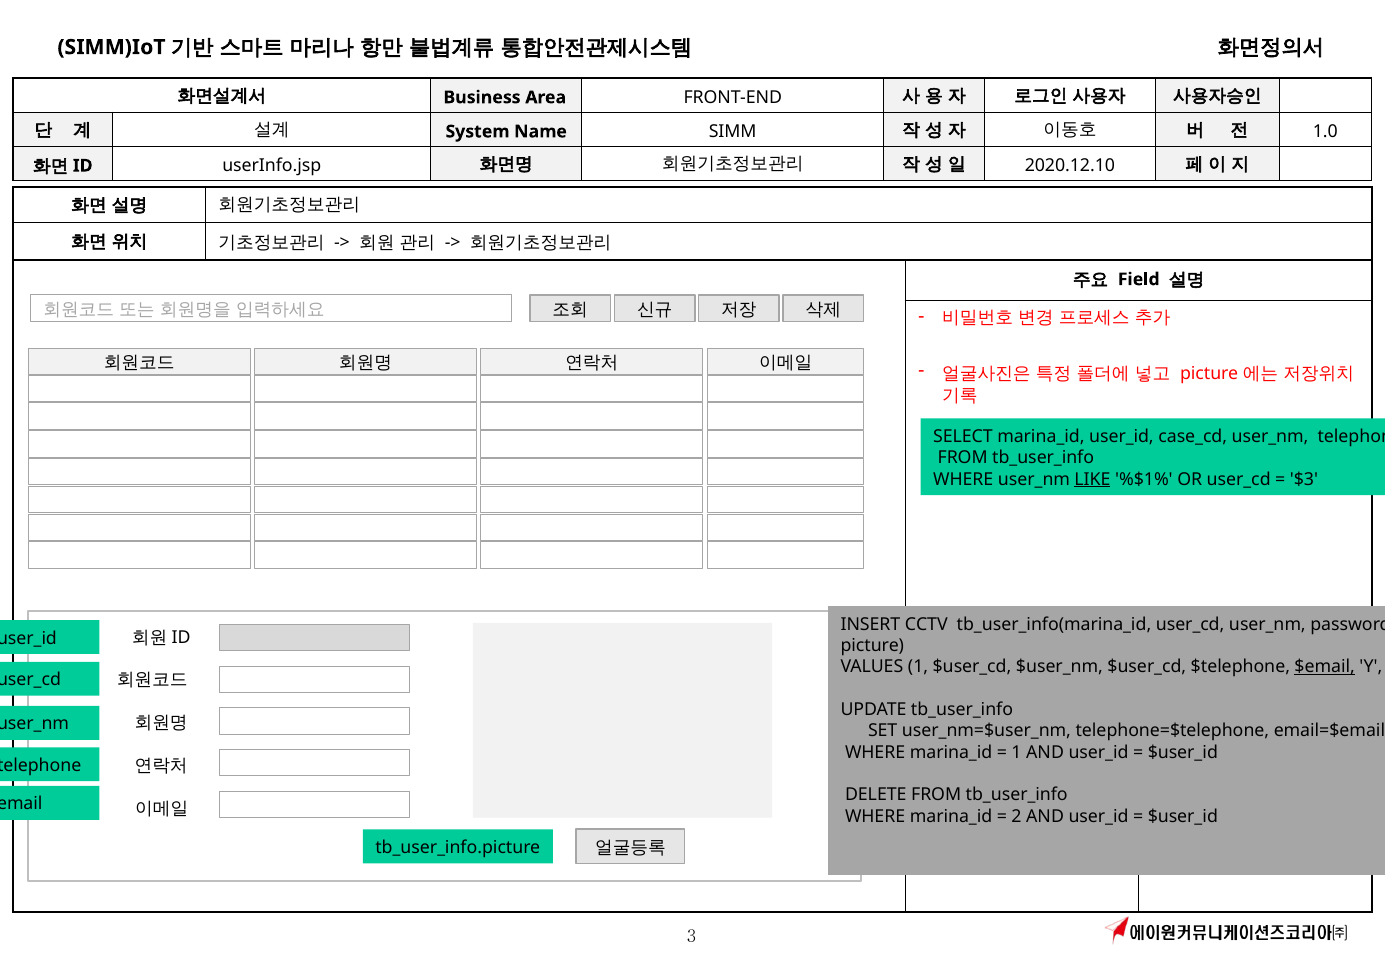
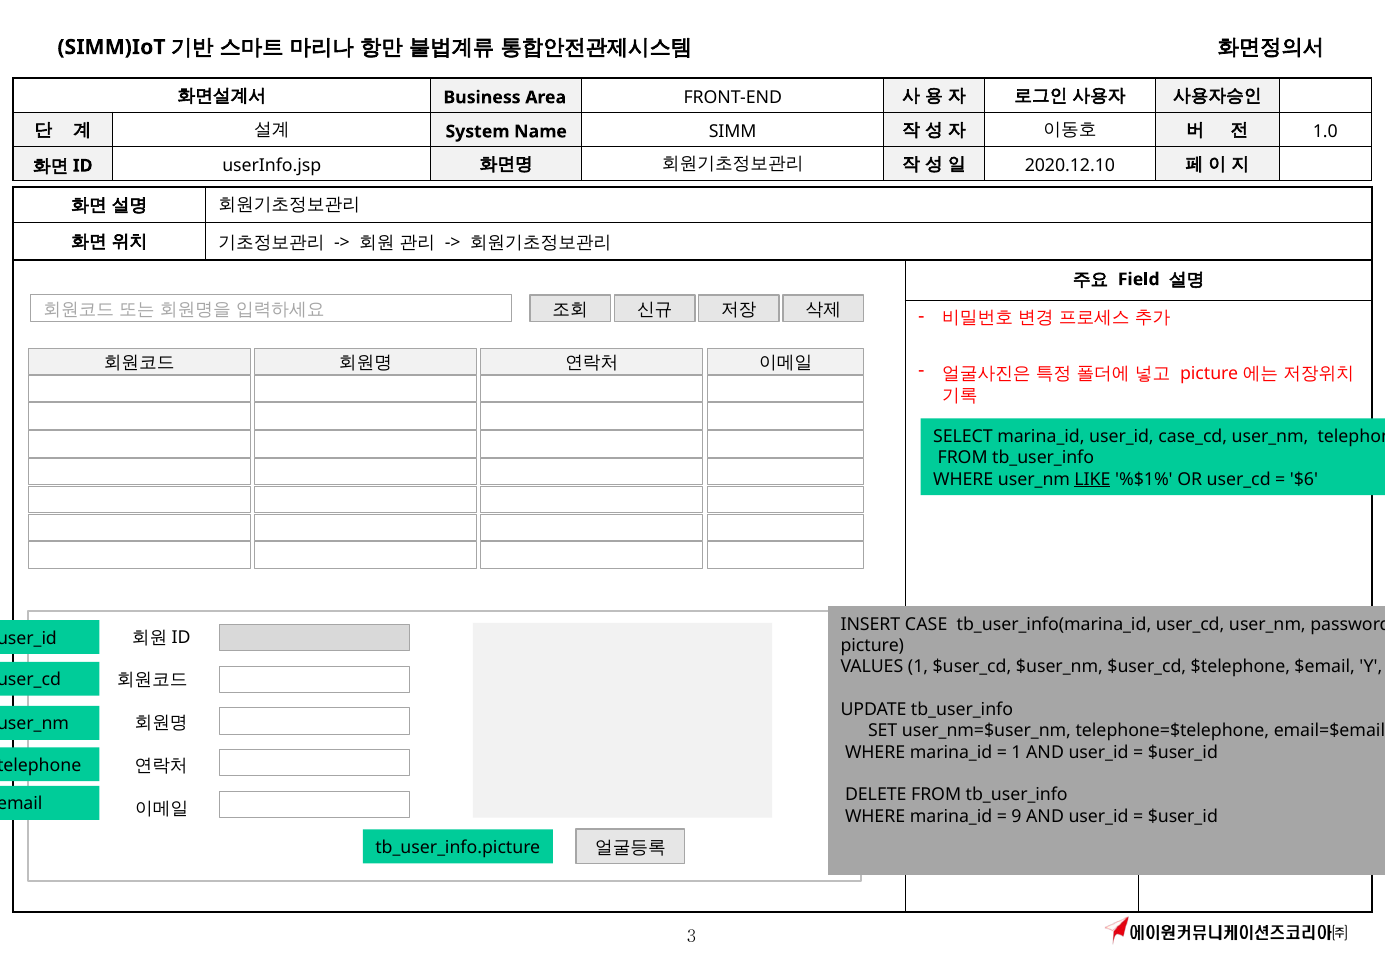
$3: $3 -> $6 (1304, 479)
CCTV: CCTV -> CASE (926, 624)
$email underline: present -> none (1325, 667)
2: 2 -> 9 (1017, 816)
